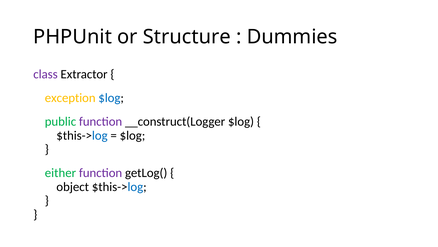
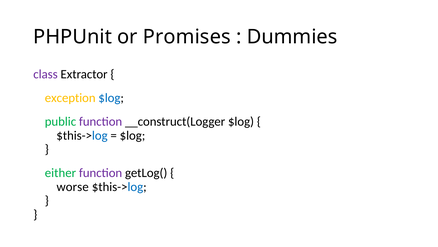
Structure: Structure -> Promises (187, 37)
object: object -> worse (73, 186)
